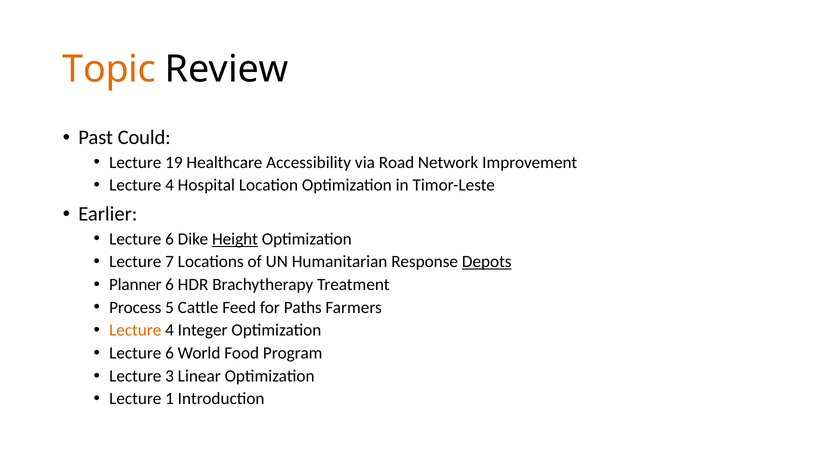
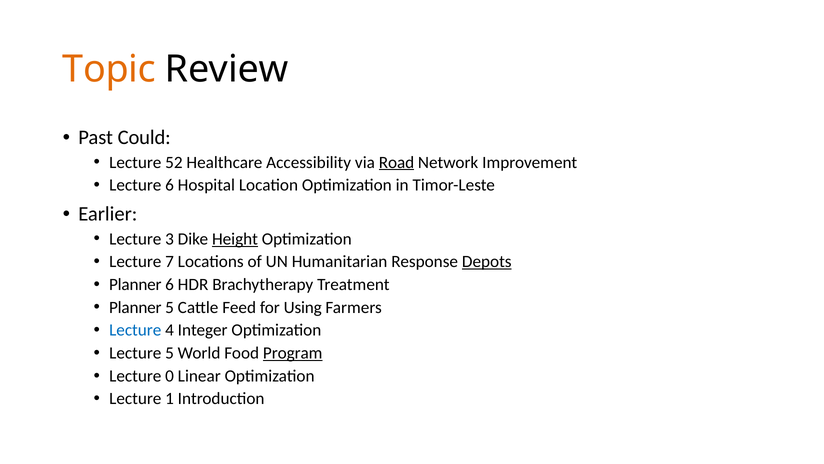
19: 19 -> 52 (174, 162)
Road underline: none -> present (397, 162)
4: 4 -> 6 (170, 185)
6: 6 -> 3 (170, 239)
Process: Process -> Planner (135, 307)
Paths: Paths -> Using (303, 307)
Lecture colour: orange -> blue (135, 330)
6: 6 -> 5 (170, 353)
Program underline: none -> present (293, 353)
3: 3 -> 0 (170, 376)
